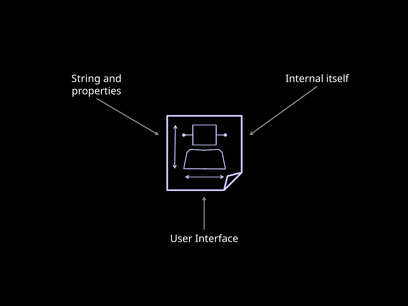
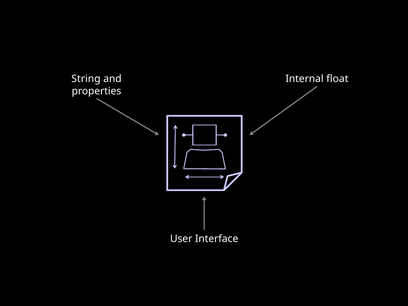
itself: itself -> float (337, 79)
